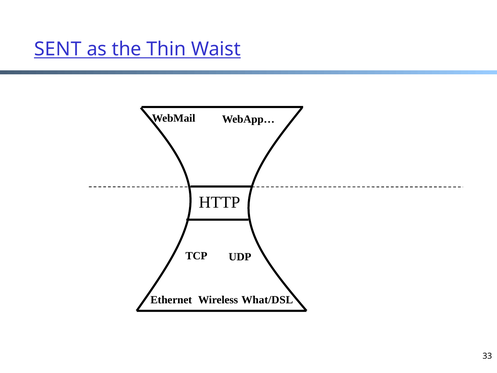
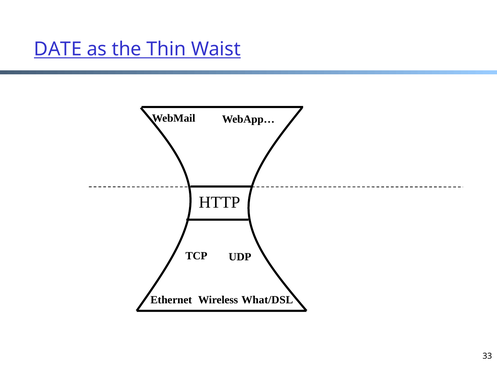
SENT: SENT -> DATE (58, 49)
